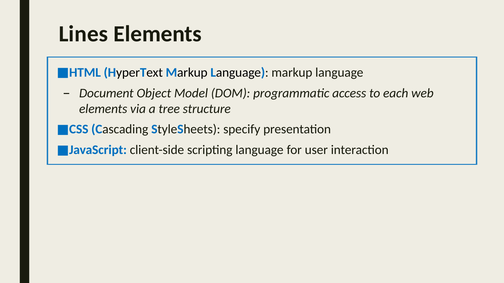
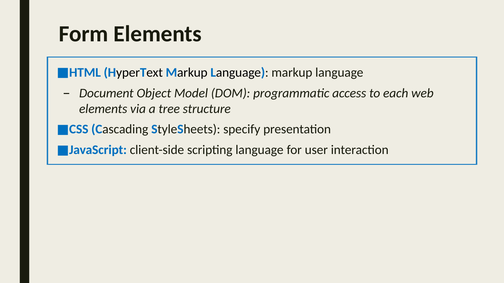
Lines: Lines -> Form (84, 34)
